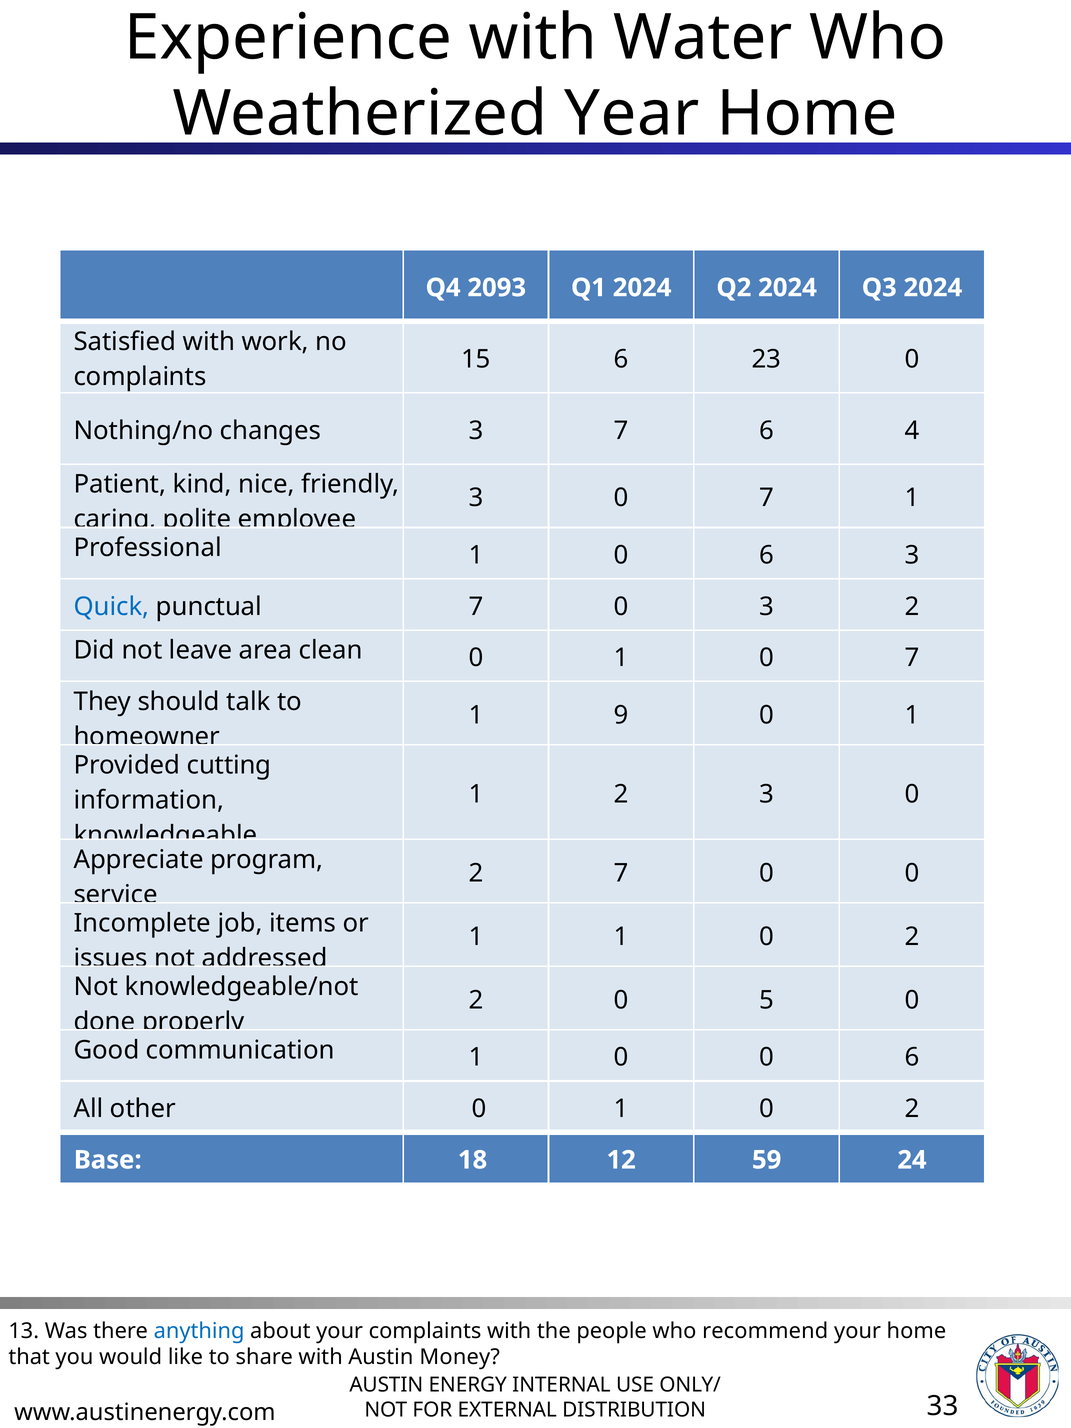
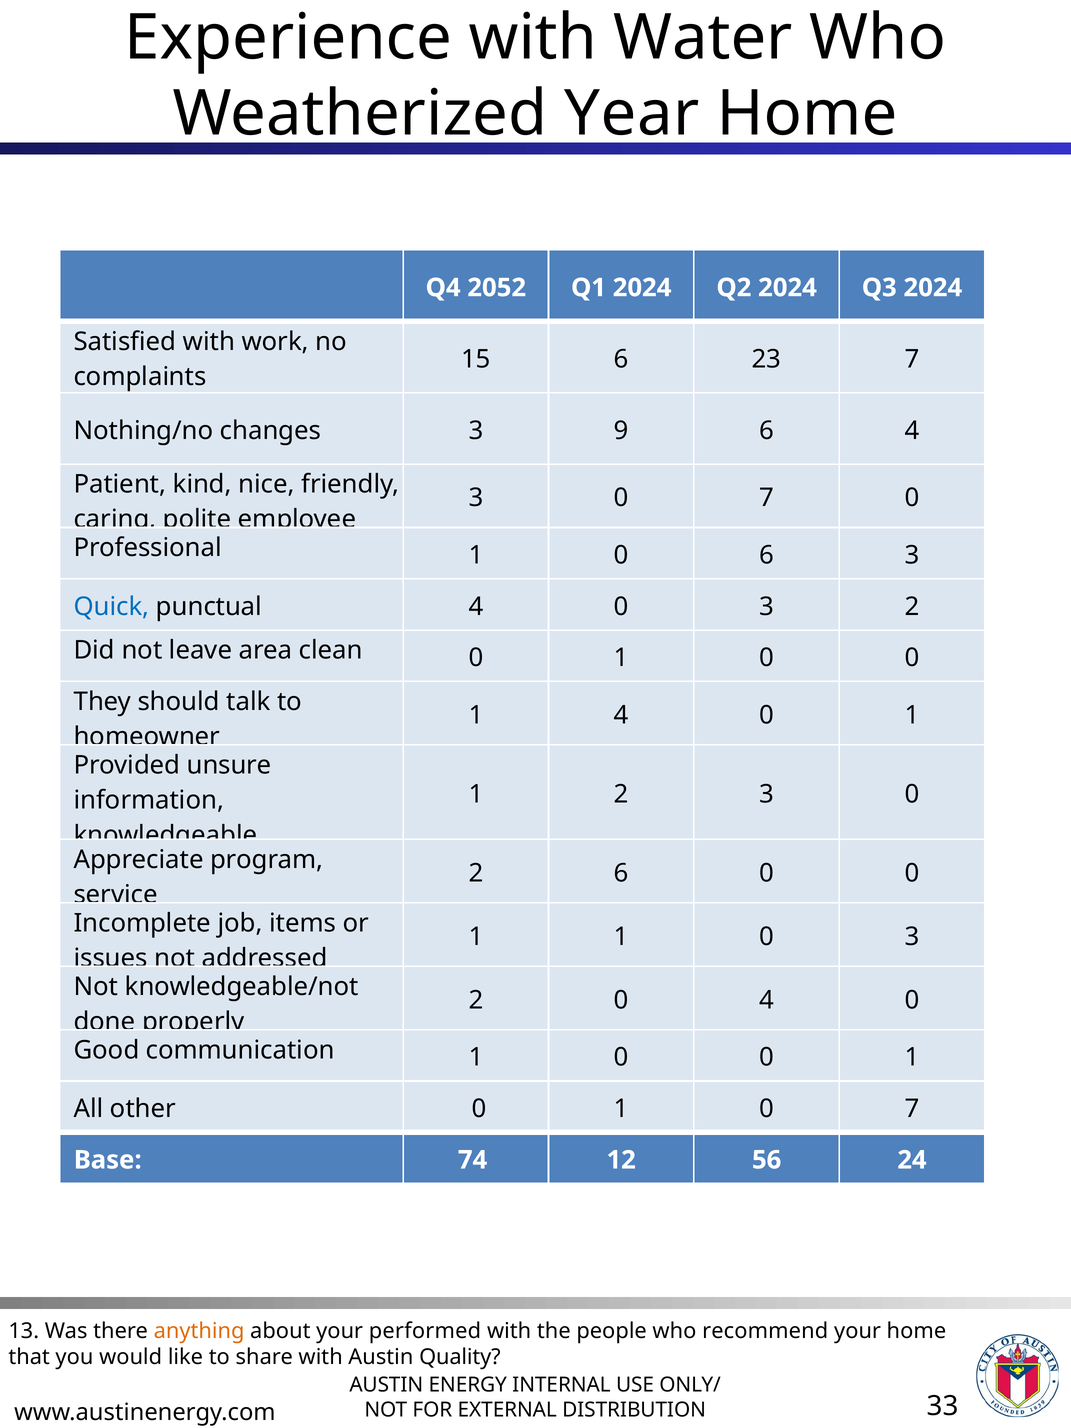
2093: 2093 -> 2052 (497, 288)
23 0: 0 -> 7 (912, 359)
3 7: 7 -> 9 (621, 431)
7 1: 1 -> 0 (912, 498)
punctual 7: 7 -> 4 (476, 607)
0 1 0 7: 7 -> 0 (912, 658)
1 9: 9 -> 4 (621, 715)
cutting: cutting -> unsure (229, 765)
2 7: 7 -> 6 (621, 873)
1 1 0 2: 2 -> 3 (912, 937)
0 5: 5 -> 4 (767, 1000)
0 0 6: 6 -> 1 (912, 1057)
0 1 0 2: 2 -> 7 (912, 1109)
18: 18 -> 74 (473, 1160)
59: 59 -> 56 (767, 1160)
anything colour: blue -> orange (199, 1331)
your complaints: complaints -> performed (425, 1331)
Money: Money -> Quality (460, 1357)
